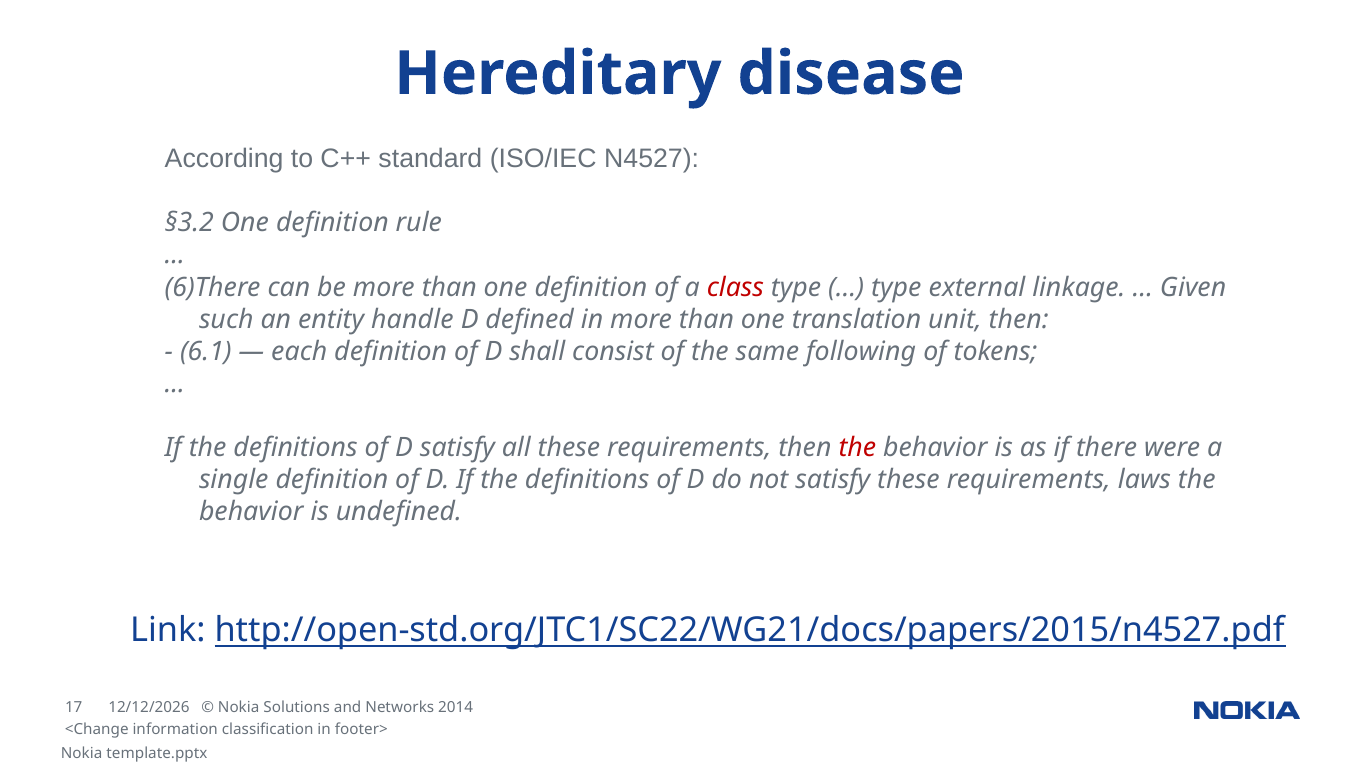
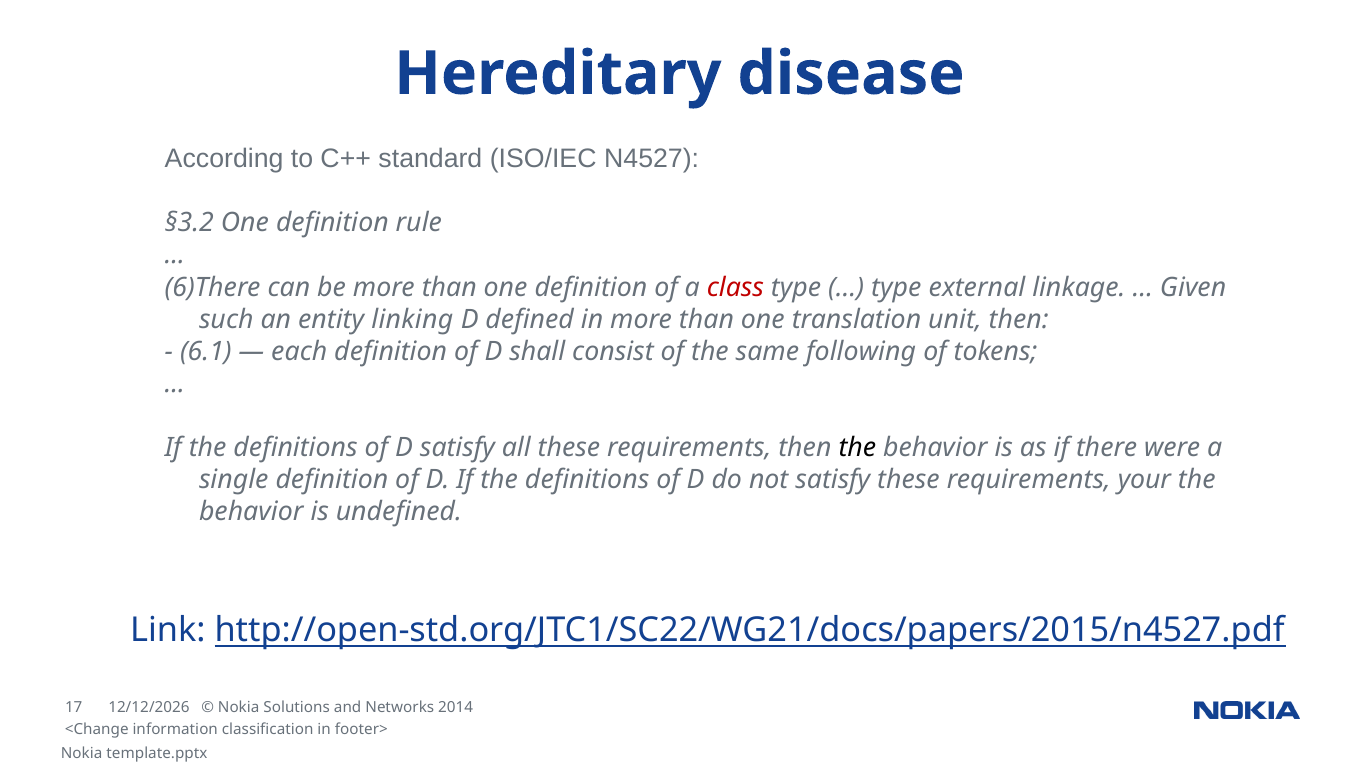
handle: handle -> linking (412, 319)
the colour: red -> black (857, 447)
laws: laws -> your (1145, 479)
